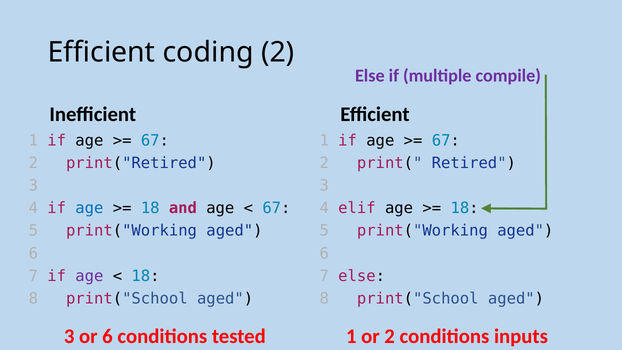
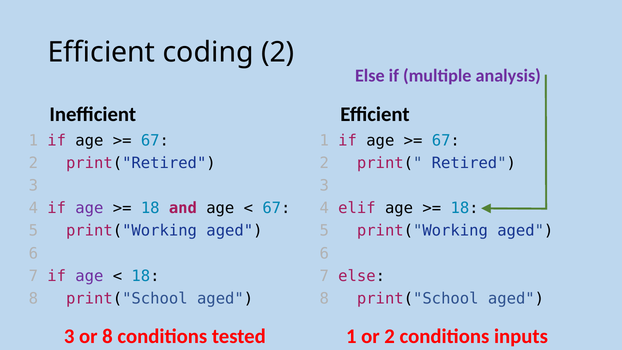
compile: compile -> analysis (508, 76)
age colour: blue -> purple (89, 208)
or 6: 6 -> 8 (107, 336)
